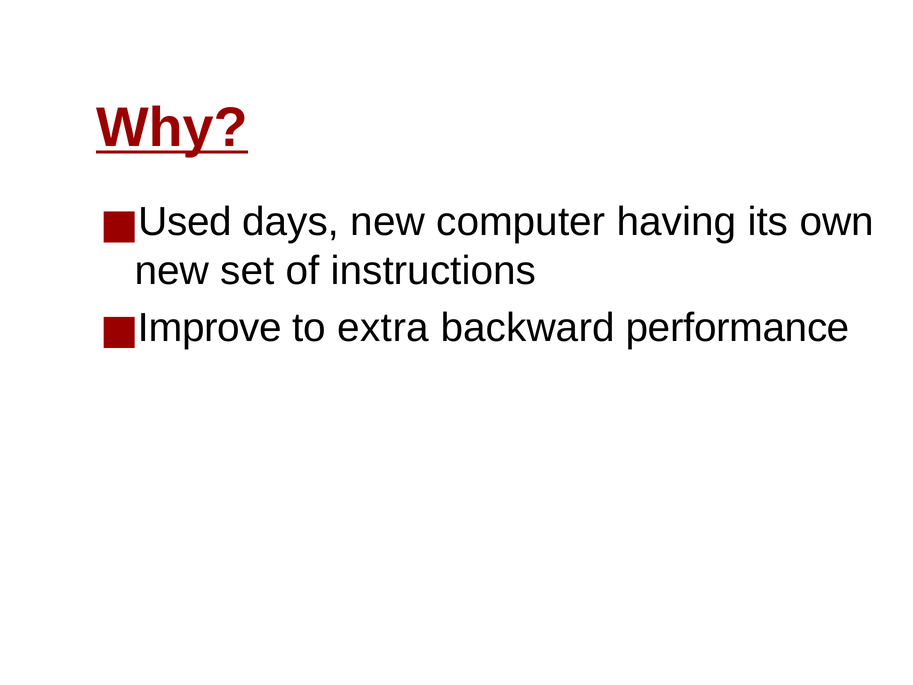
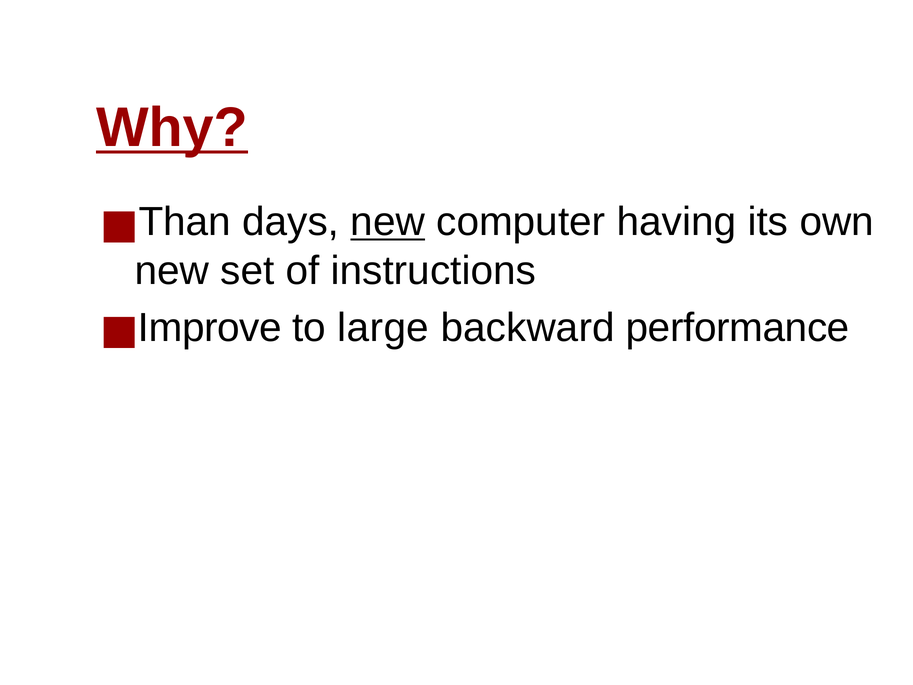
Used: Used -> Than (185, 222)
new underline: none -> present (388, 222)
extra: extra -> large (383, 328)
